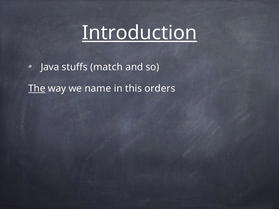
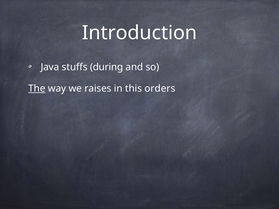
Introduction underline: present -> none (139, 33)
match: match -> during (107, 67)
name: name -> raises (98, 89)
